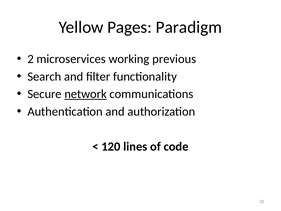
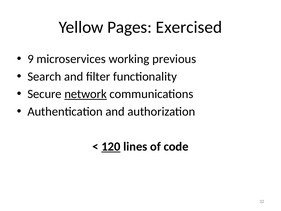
Paradigm: Paradigm -> Exercised (189, 27)
2: 2 -> 9 (31, 59)
120 underline: none -> present (111, 146)
